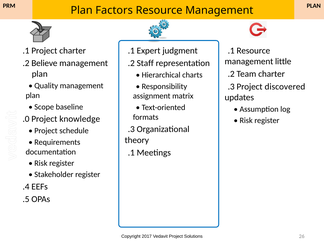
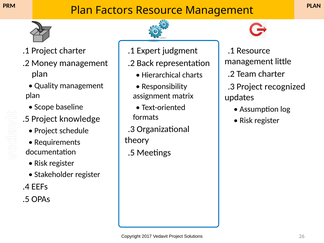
Believe: Believe -> Money (44, 63)
Staff: Staff -> Back (145, 63)
discovered: discovered -> recognized (285, 87)
.0: .0 -> .5 (26, 119)
.1: .1 -> .5 (131, 153)
